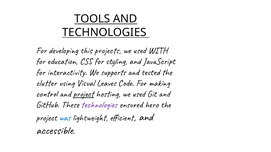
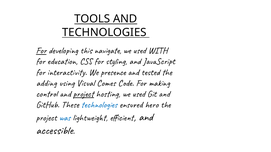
For underline: none -> present (41, 51)
projects: projects -> navigate (108, 51)
supports: supports -> presence (113, 72)
clutter: clutter -> adding (46, 83)
Leaves: Leaves -> Comes (106, 83)
technologies colour: purple -> blue (99, 105)
